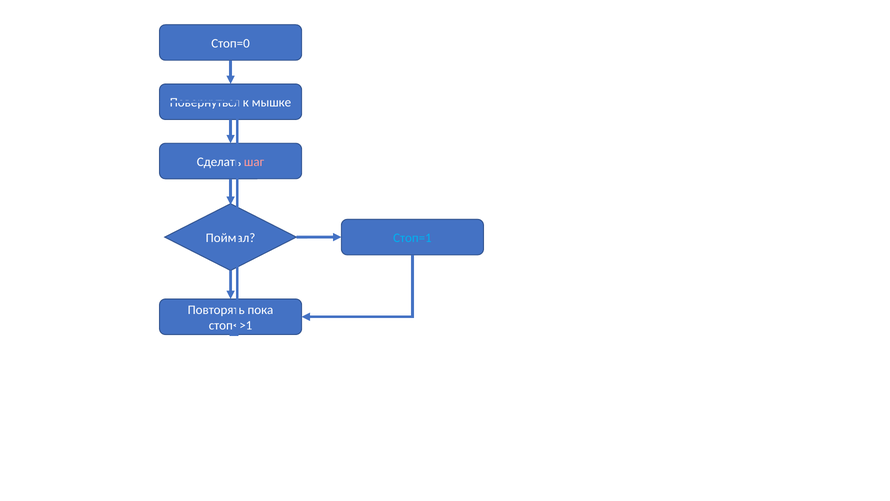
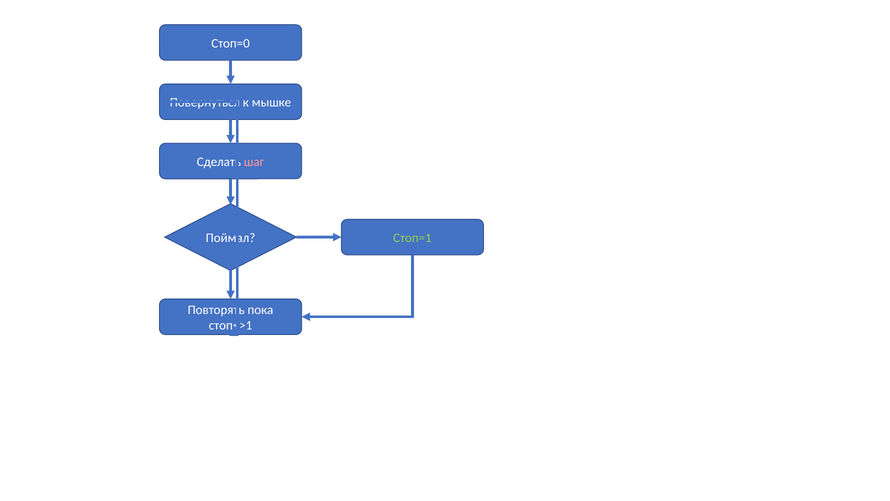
Стоп=1 colour: light blue -> light green (412, 238)
